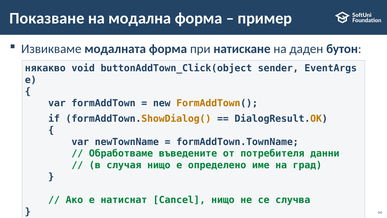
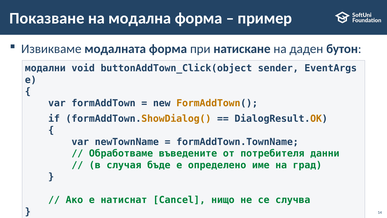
някакво: някакво -> модални (45, 68)
случая нищо: нищо -> бъде (159, 165)
